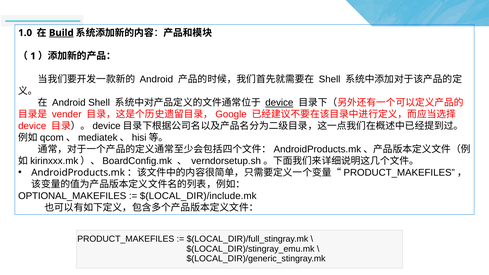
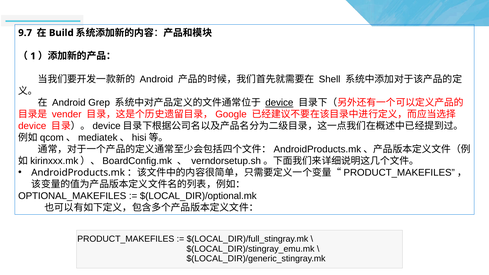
1.0: 1.0 -> 9.7 (25, 33)
Build underline: present -> none (61, 33)
Android Shell: Shell -> Grep (99, 103)
$(LOCAL_DIR)/include.mk: $(LOCAL_DIR)/include.mk -> $(LOCAL_DIR)/optional.mk (198, 196)
